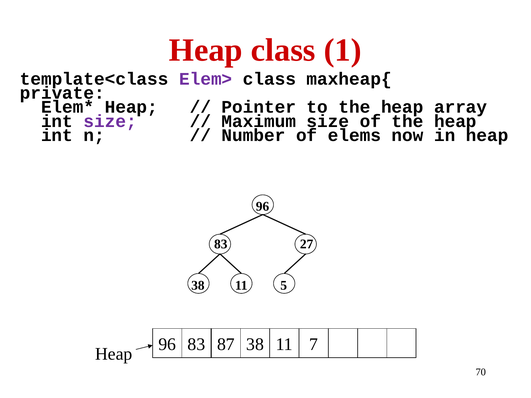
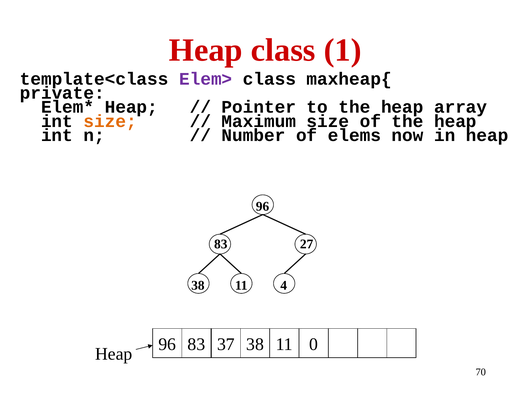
size colour: purple -> orange (110, 121)
5: 5 -> 4 (284, 286)
87: 87 -> 37 (226, 345)
7: 7 -> 0 (314, 345)
